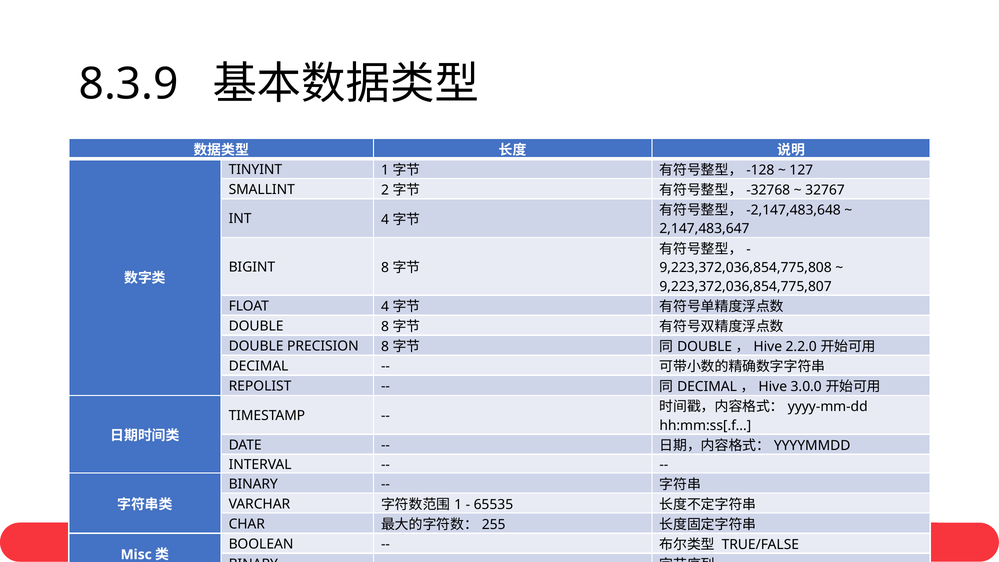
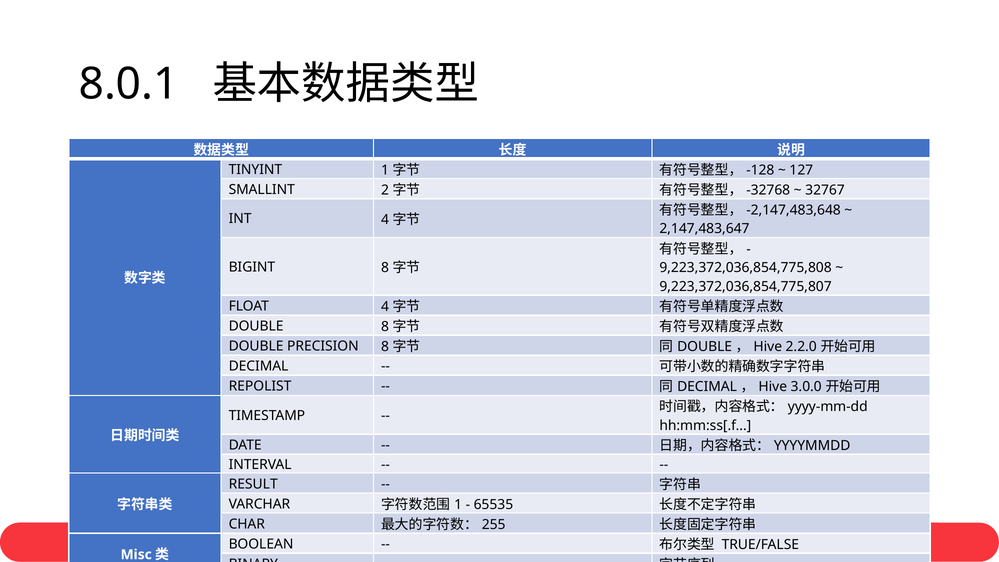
8.3.9: 8.3.9 -> 8.0.1 (129, 84)
BINARY: BINARY -> RESULT (253, 484)
